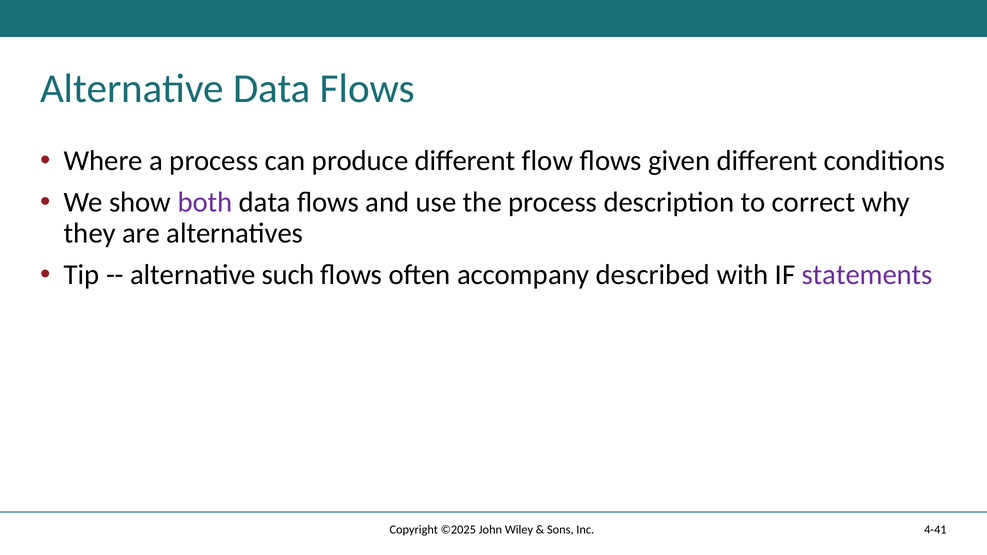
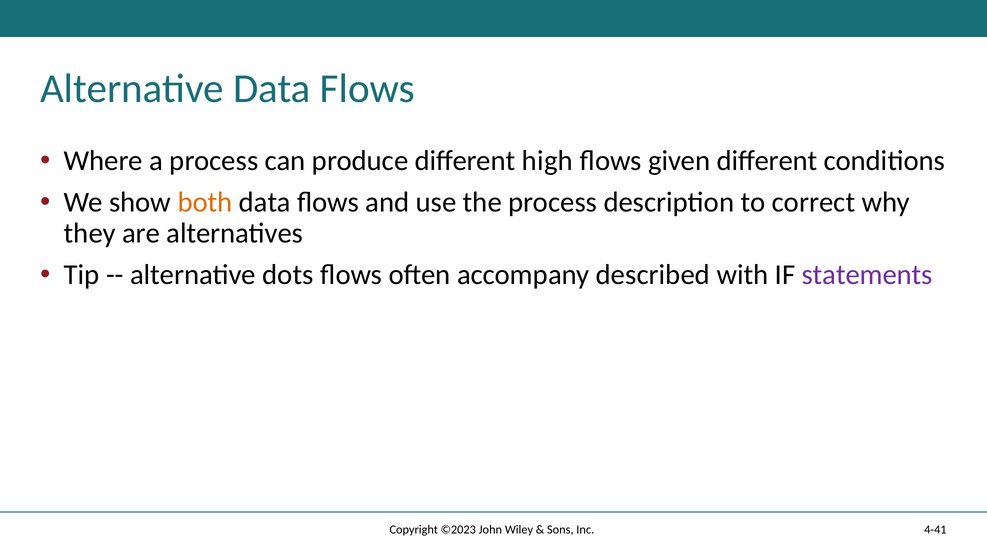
flow: flow -> high (547, 161)
both colour: purple -> orange (205, 202)
such: such -> dots (288, 275)
©2025: ©2025 -> ©2023 (458, 530)
